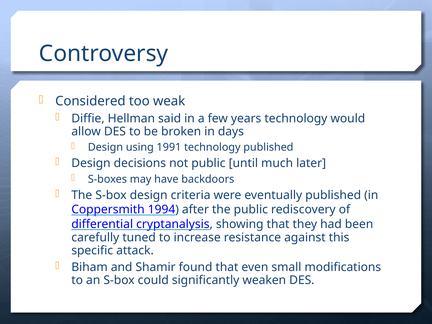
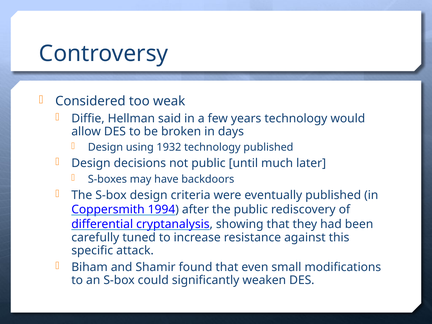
1991: 1991 -> 1932 (169, 147)
